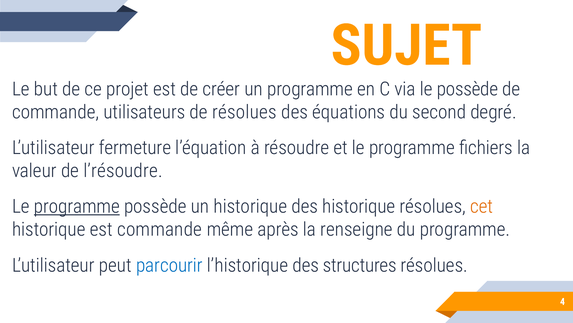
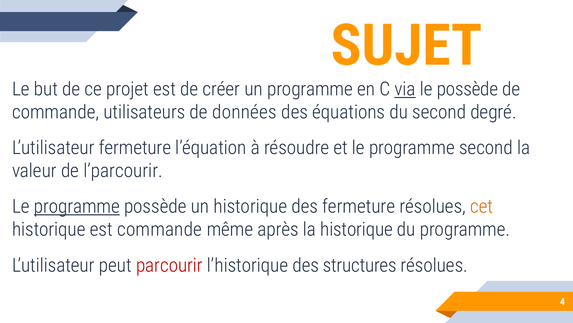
via underline: none -> present (405, 89)
de résolues: résolues -> données (244, 112)
programme ﬁchiers: ﬁchiers -> second (486, 148)
l’résoudre: l’résoudre -> l’parcourir (123, 171)
des historique: historique -> fermeture (359, 206)
la renseigne: renseigne -> historique (357, 229)
parcourir colour: blue -> red (169, 265)
